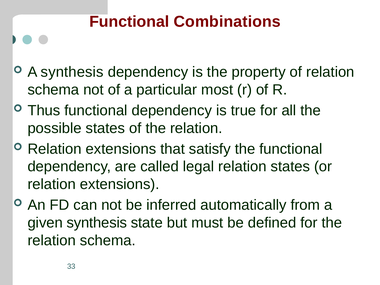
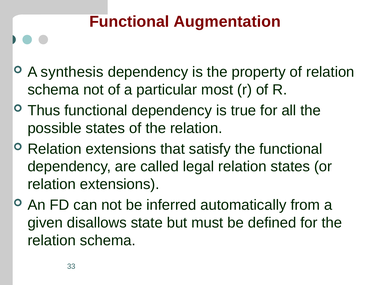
Combinations: Combinations -> Augmentation (227, 22)
given synthesis: synthesis -> disallows (97, 223)
